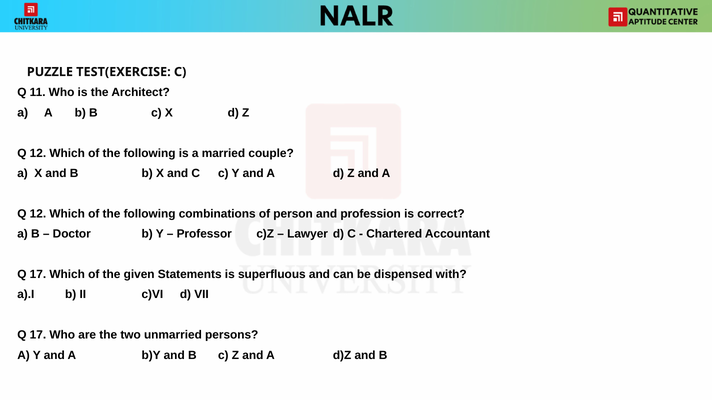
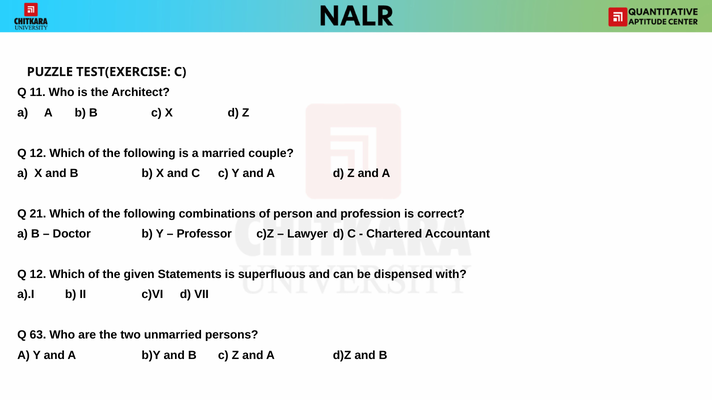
12: 12 -> 21 (38, 214)
17: 17 -> 12 (38, 275)
17: 17 -> 63 (38, 335)
